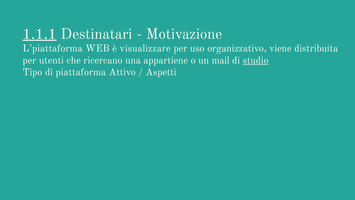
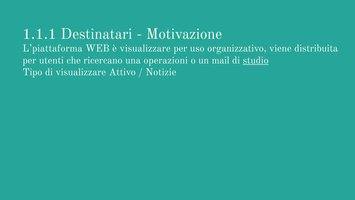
1.1.1 underline: present -> none (40, 34)
appartiene: appartiene -> operazioni (166, 60)
di piattaforma: piattaforma -> visualizzare (81, 72)
Aspetti: Aspetti -> Notizie (161, 72)
